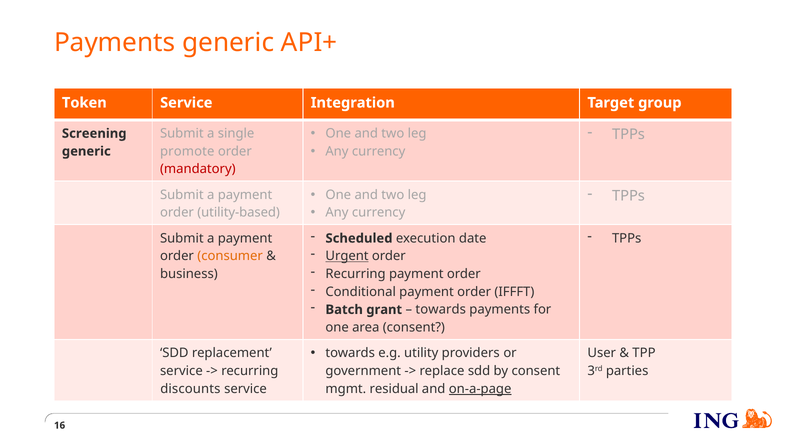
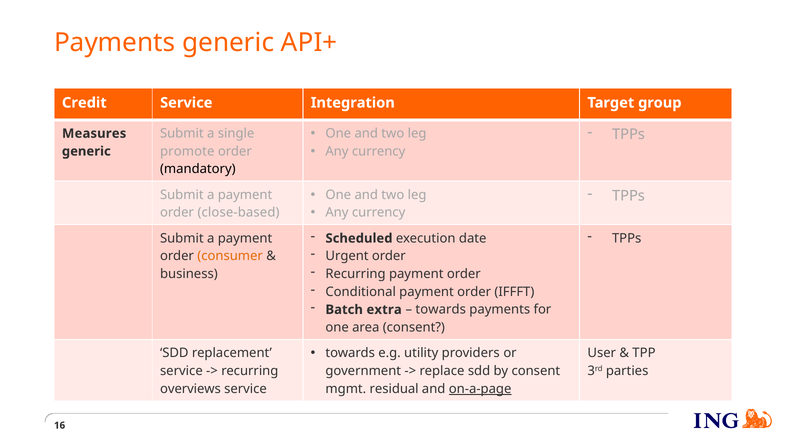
Token: Token -> Credit (84, 103)
Screening: Screening -> Measures (94, 134)
mandatory colour: red -> black (198, 169)
utility-based: utility-based -> close-based (239, 213)
Urgent underline: present -> none (347, 256)
grant: grant -> extra (384, 310)
discounts: discounts -> overviews (190, 389)
